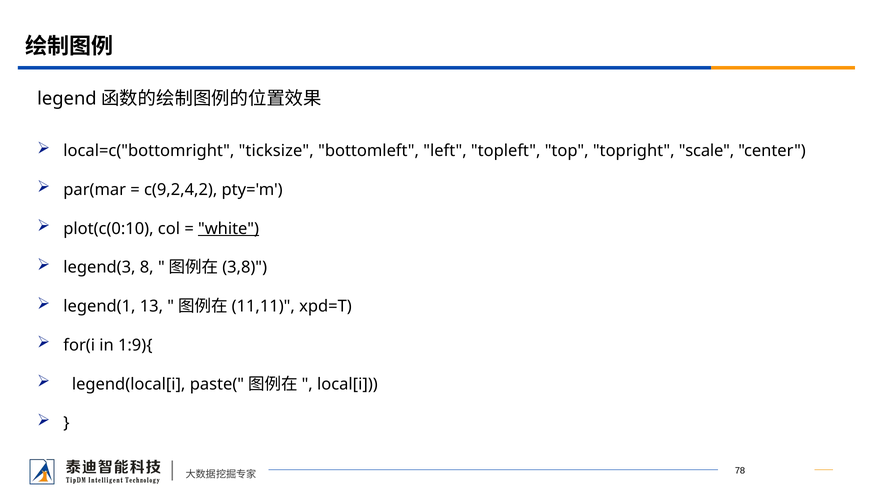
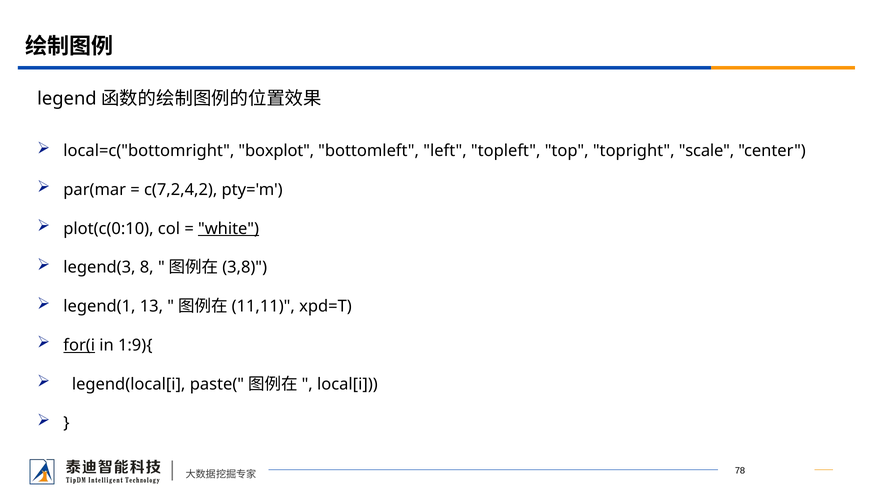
ticksize: ticksize -> boxplot (276, 151)
c(9,2,4,2: c(9,2,4,2 -> c(7,2,4,2 (181, 190)
for(i underline: none -> present (79, 346)
